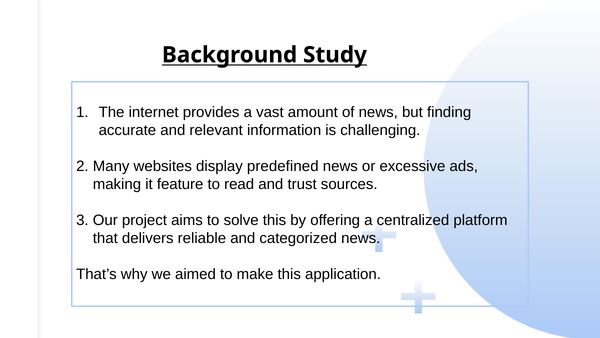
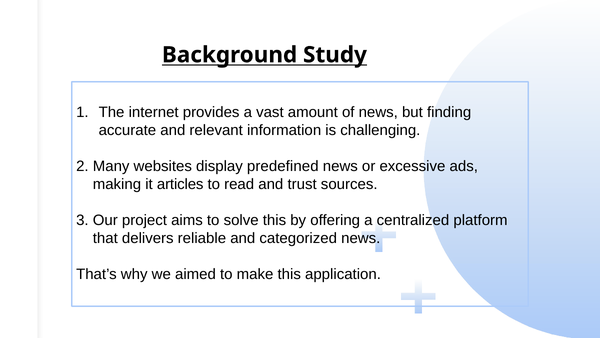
feature: feature -> articles (180, 184)
